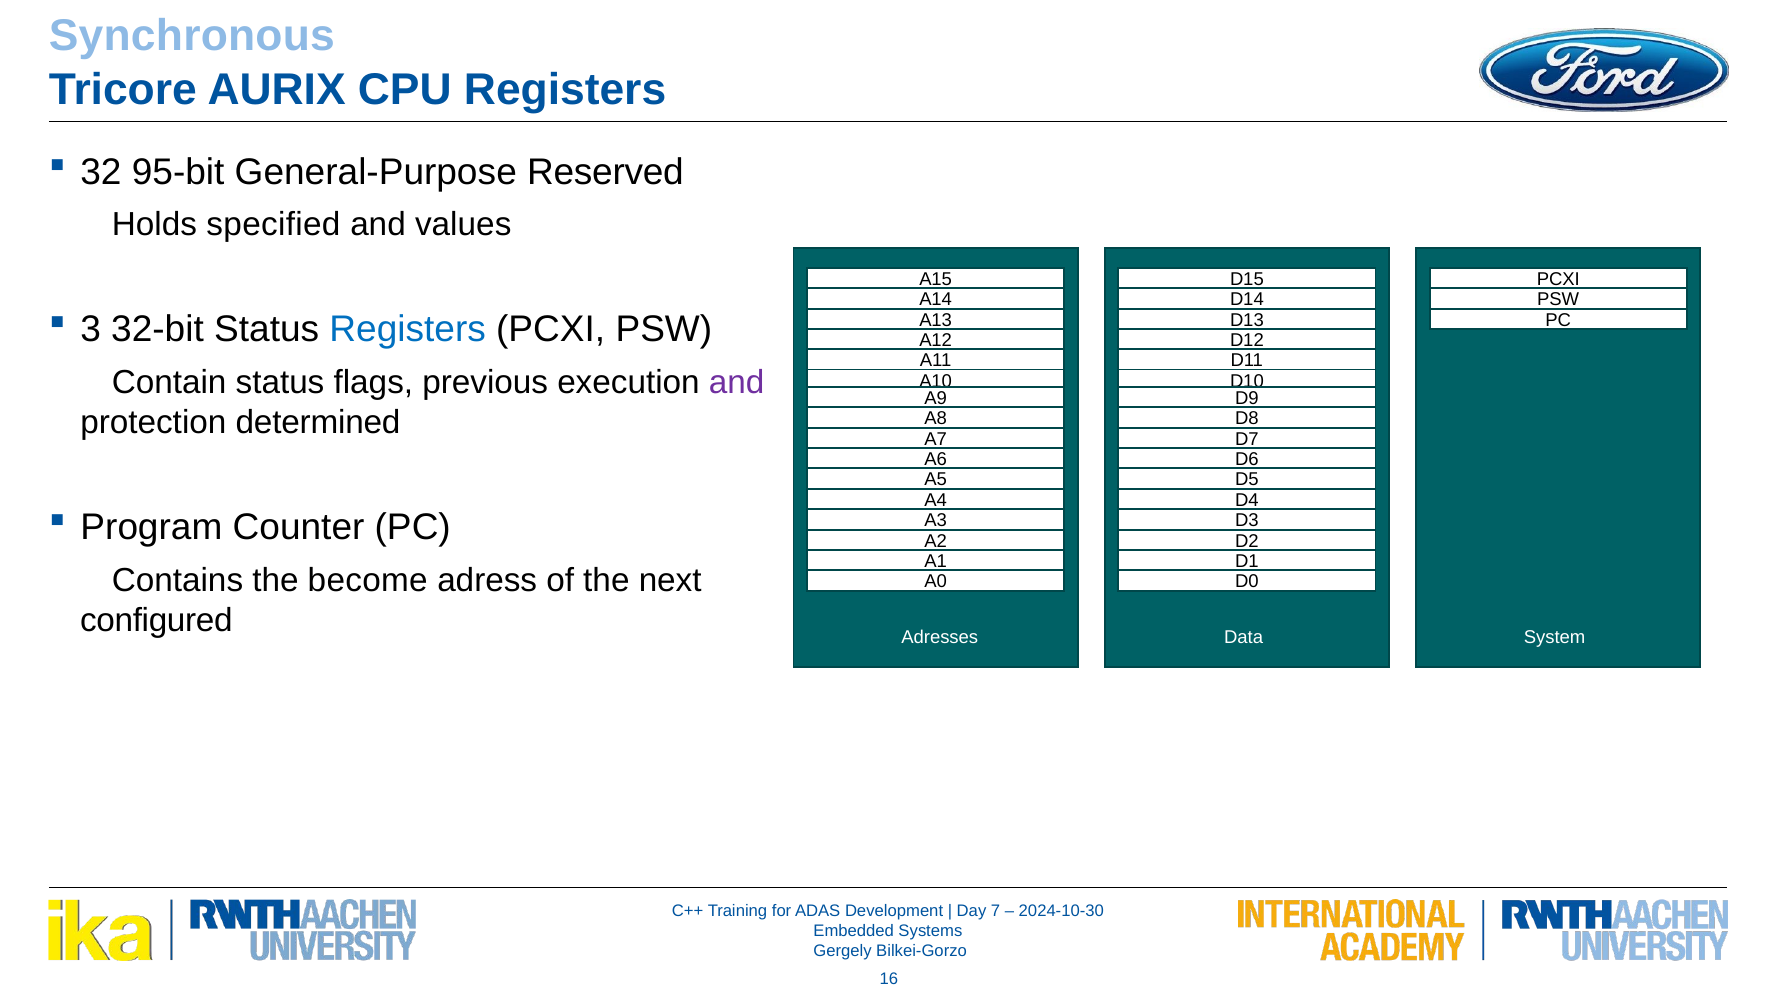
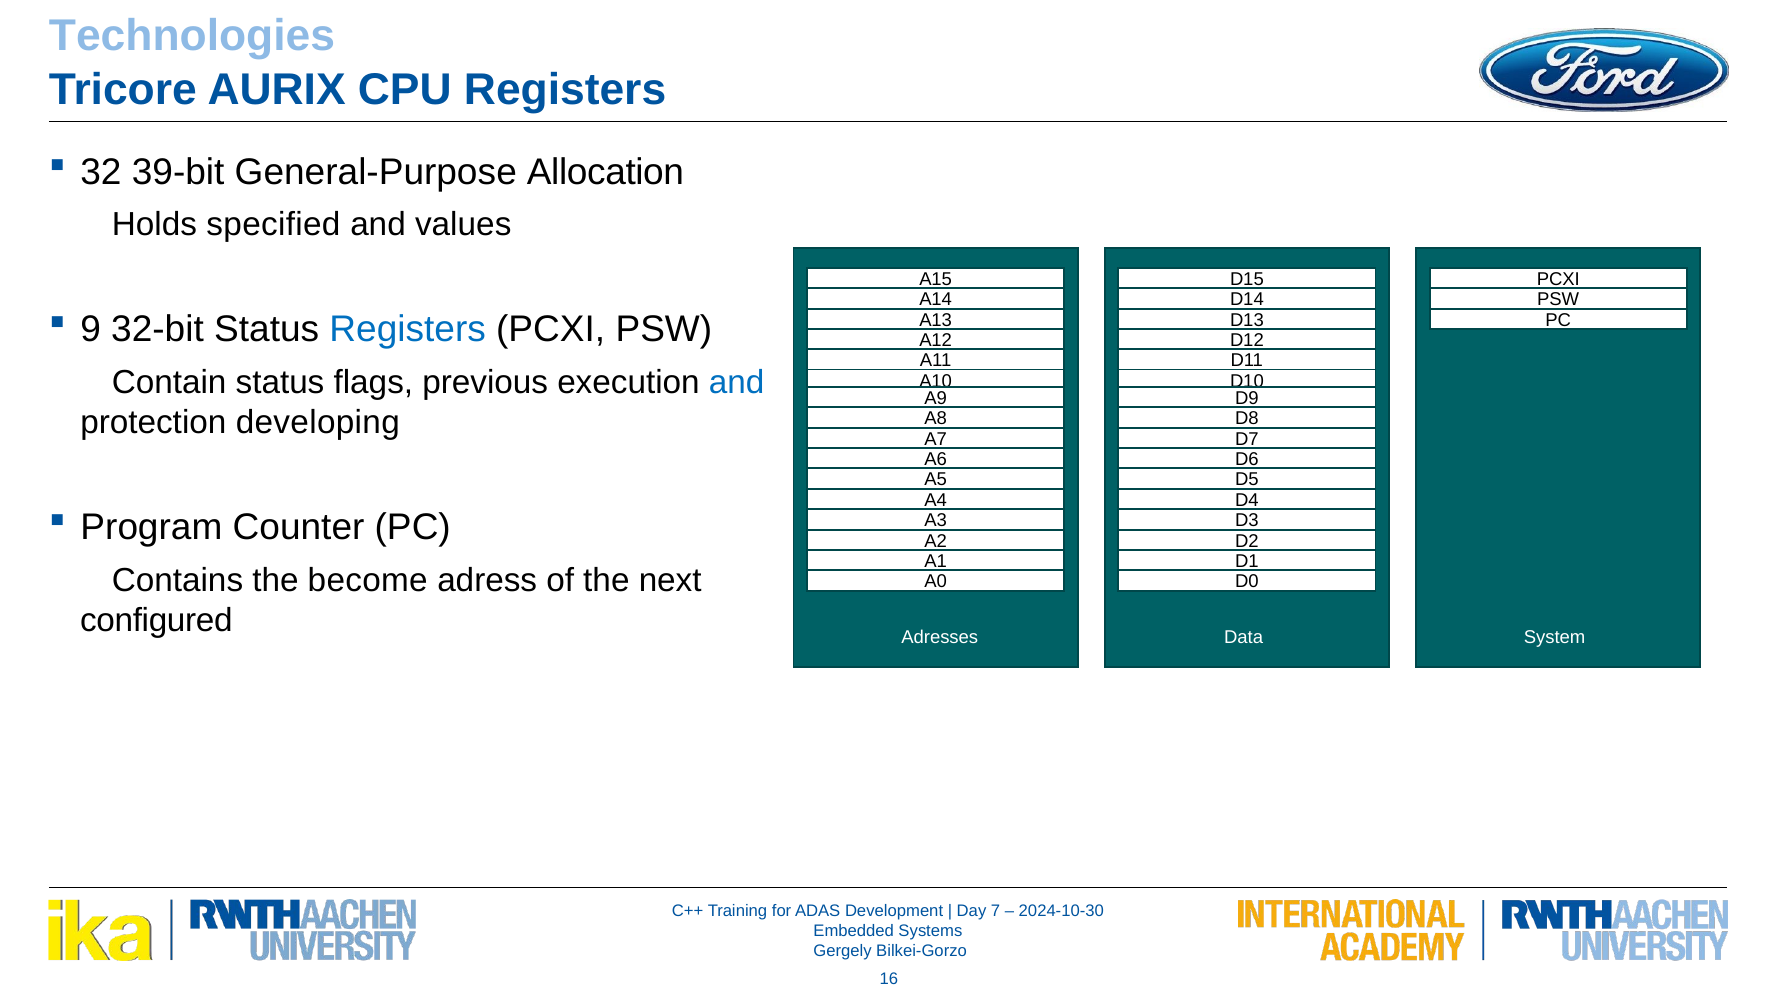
Synchronous: Synchronous -> Technologies (192, 36)
95-bit: 95-bit -> 39-bit (178, 172)
Reserved: Reserved -> Allocation (605, 172)
3: 3 -> 9 (91, 330)
and colour: purple -> blue (737, 383)
determined: determined -> developing (318, 423)
